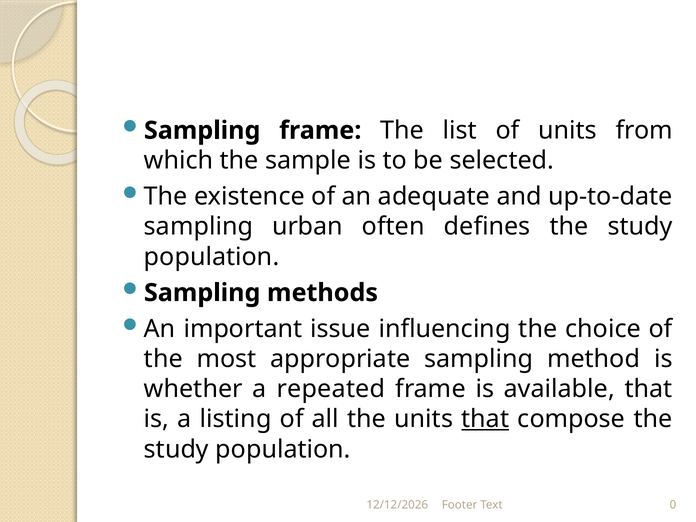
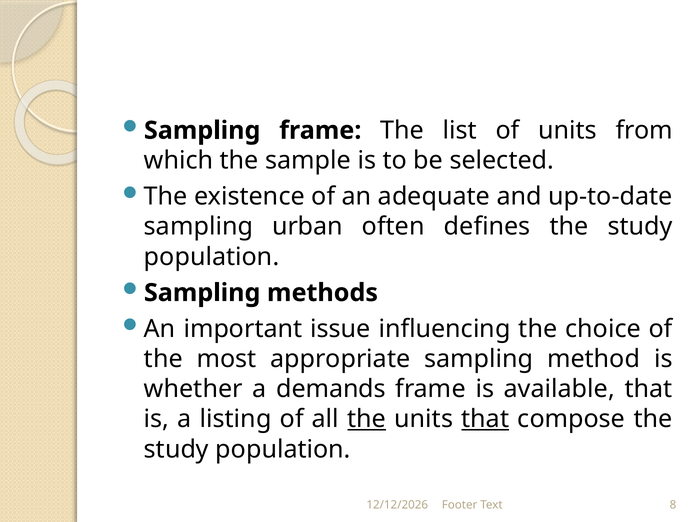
repeated: repeated -> demands (331, 389)
the underline: none -> present (367, 419)
0: 0 -> 8 (673, 505)
